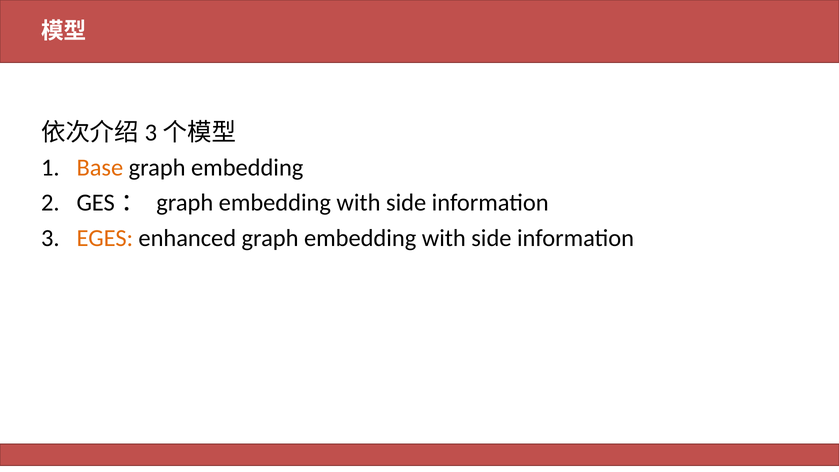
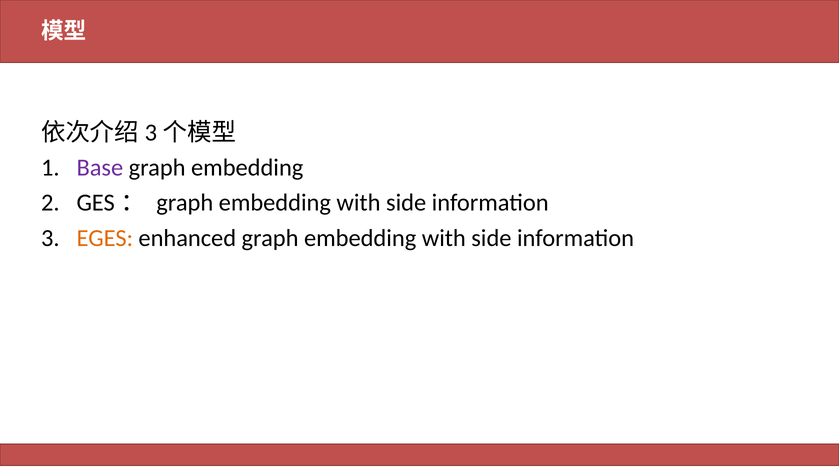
Base colour: orange -> purple (100, 168)
